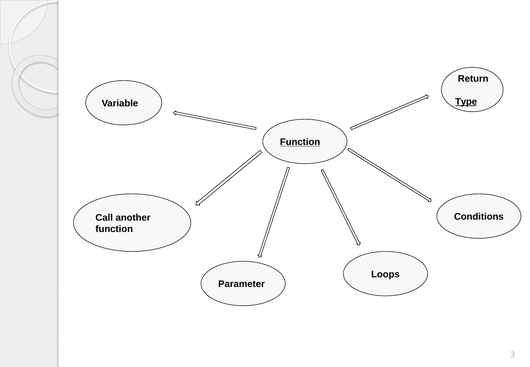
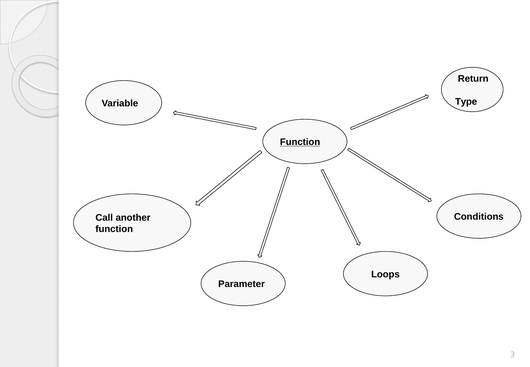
Type underline: present -> none (466, 102)
